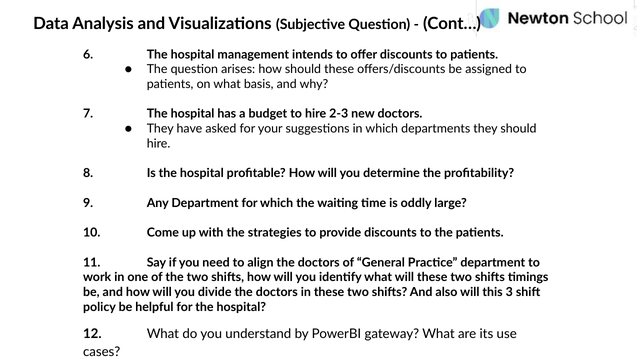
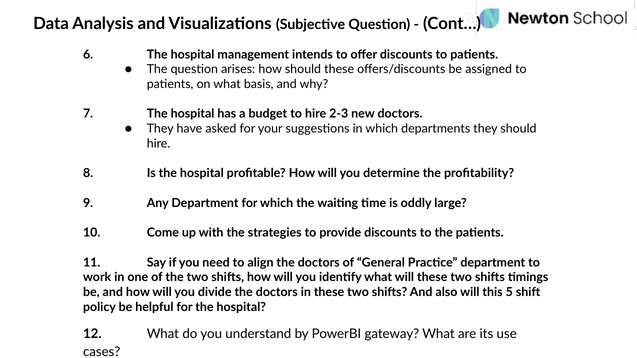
3: 3 -> 5 (509, 292)
